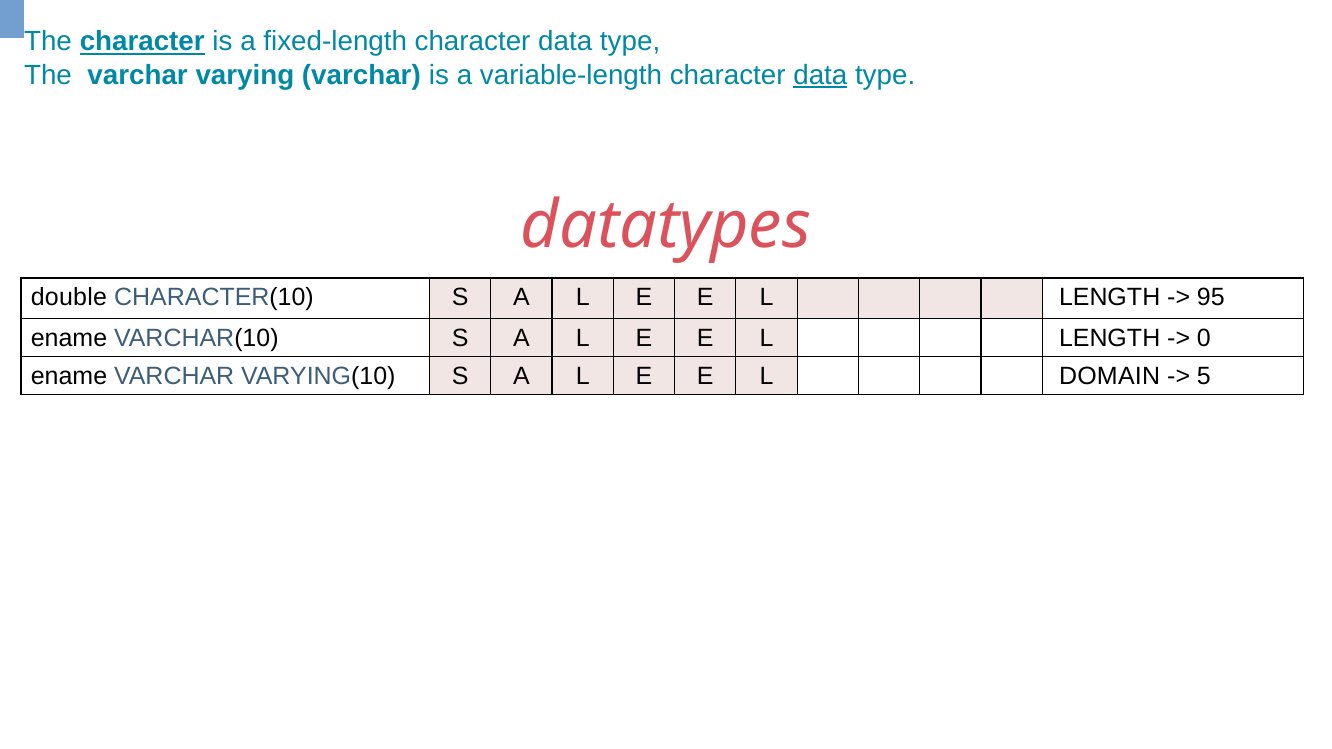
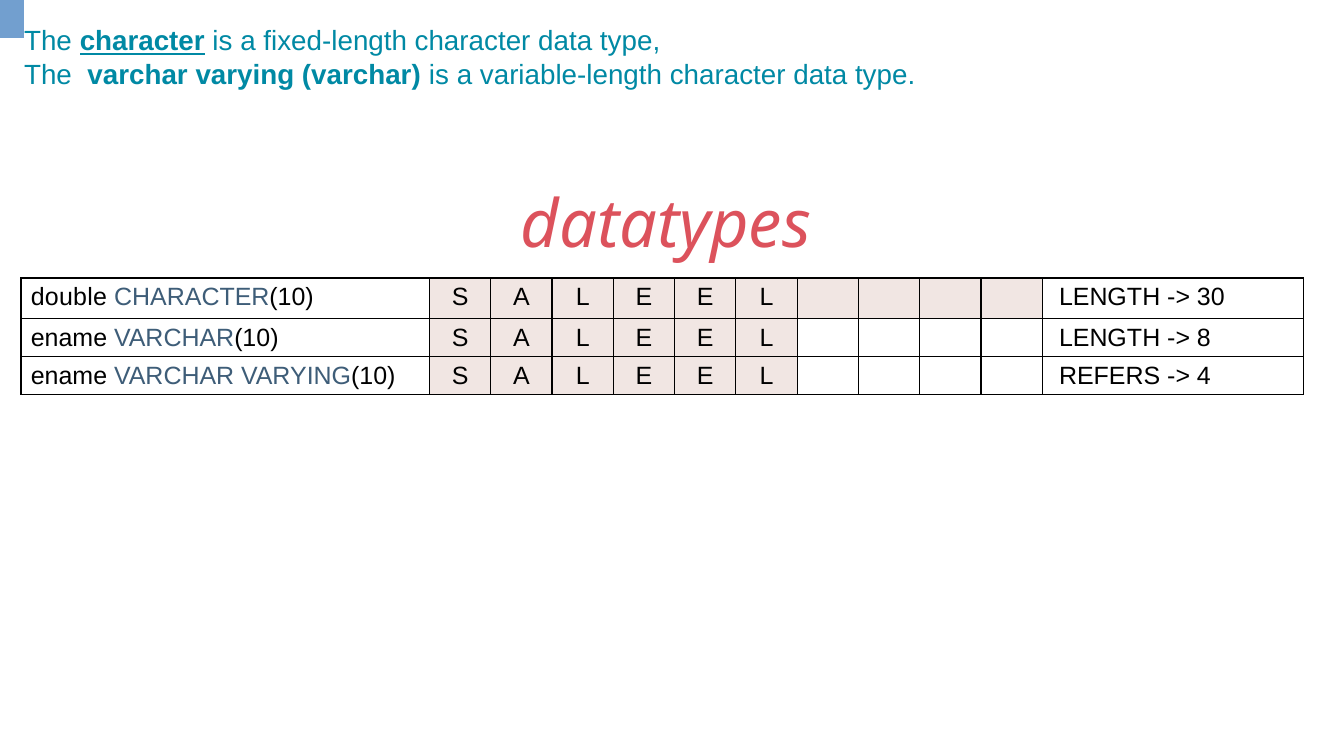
data underline: present -> none (820, 75)
95: 95 -> 30 (1211, 298)
0: 0 -> 8 (1204, 338)
DOMAIN: DOMAIN -> REFERS (1110, 376)
5: 5 -> 4 (1204, 376)
